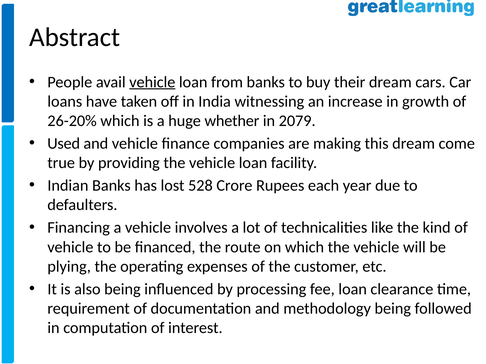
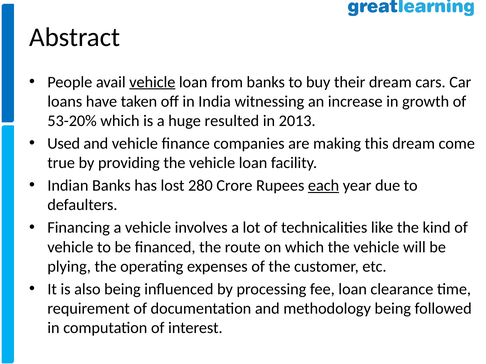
26-20%: 26-20% -> 53-20% (72, 121)
whether: whether -> resulted (232, 121)
2079: 2079 -> 2013 (297, 121)
528: 528 -> 280 (200, 186)
each underline: none -> present (324, 186)
